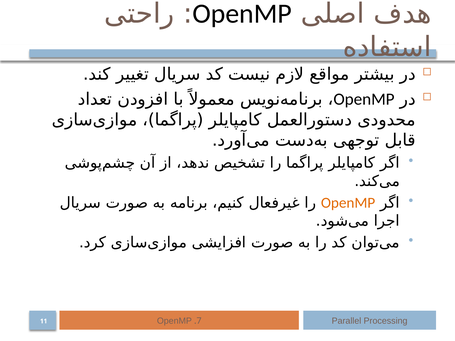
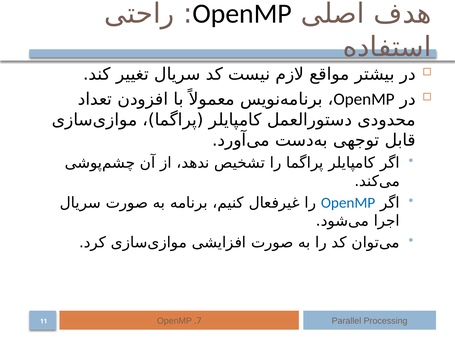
OpenMP colour: orange -> blue (348, 203)
